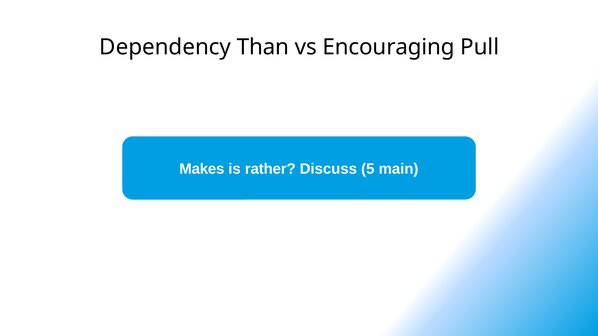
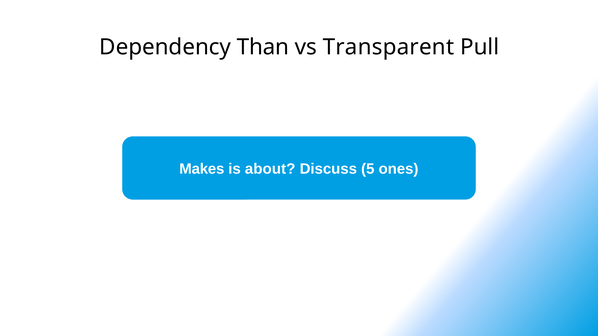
Encouraging: Encouraging -> Transparent (388, 47)
rather: rather -> about (270, 169)
main: main -> ones (399, 169)
